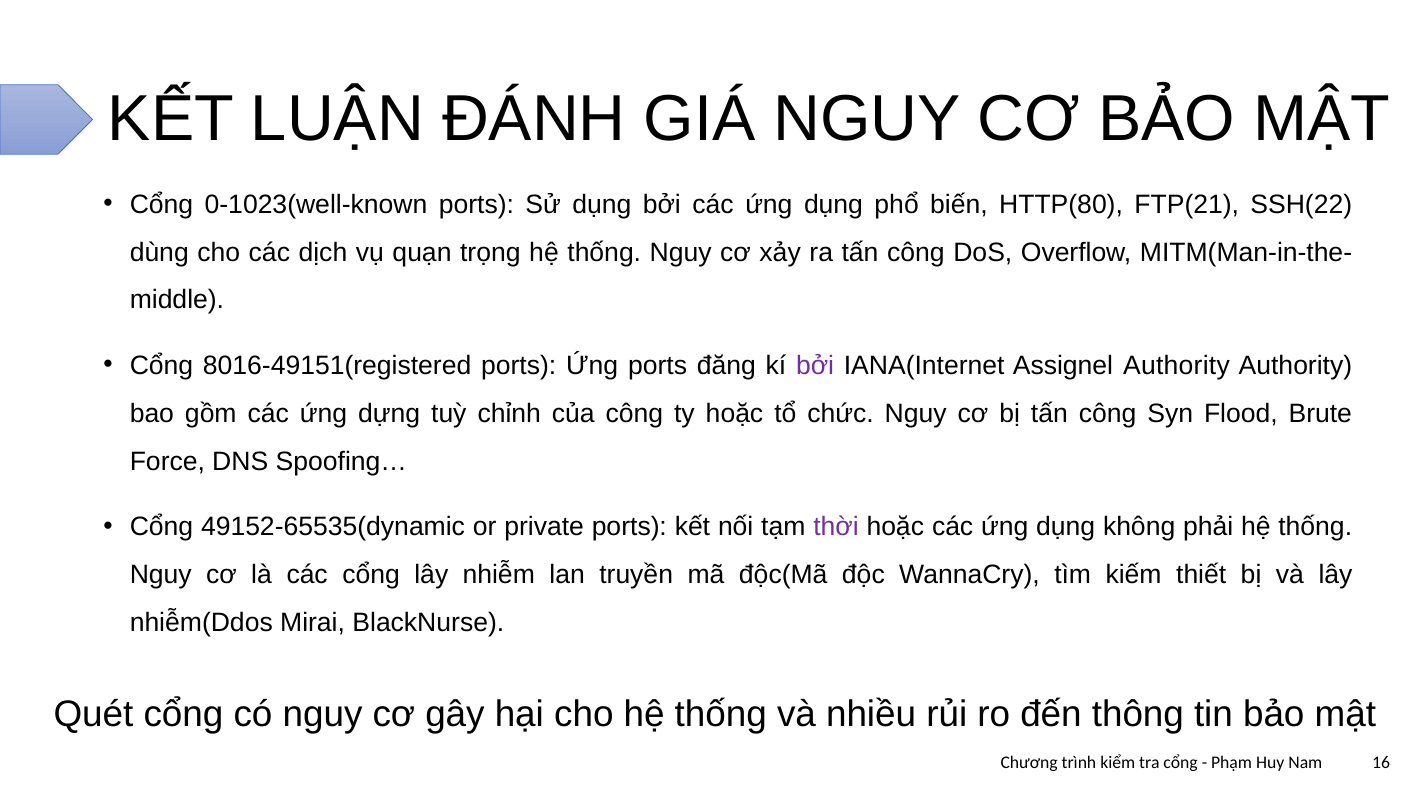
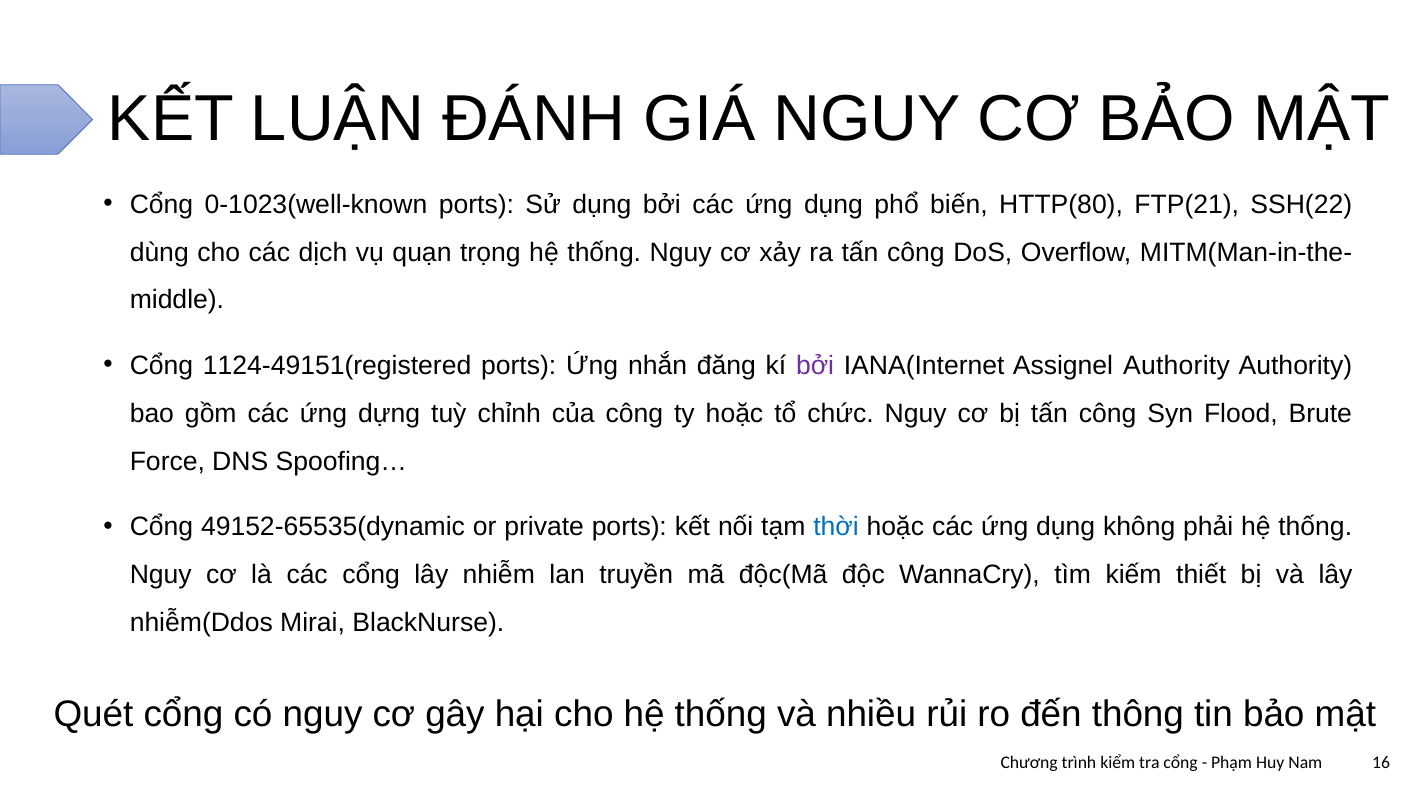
8016-49151(registered: 8016-49151(registered -> 1124-49151(registered (337, 365)
Ứng ports: ports -> nhắn (658, 365)
thời colour: purple -> blue (836, 526)
